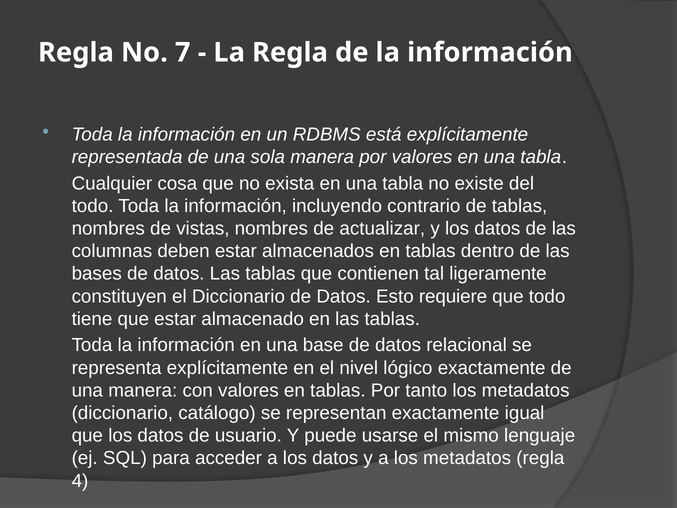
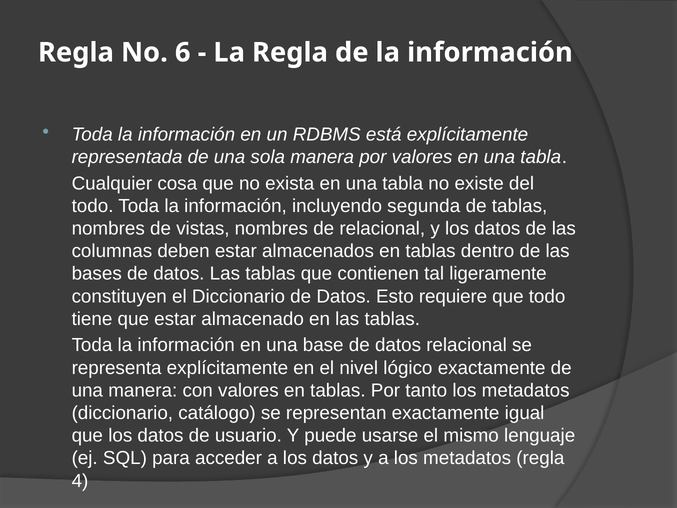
7: 7 -> 6 (183, 52)
contrario: contrario -> segunda (424, 206)
de actualizar: actualizar -> relacional (382, 228)
